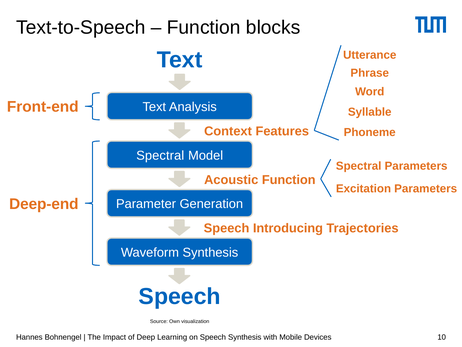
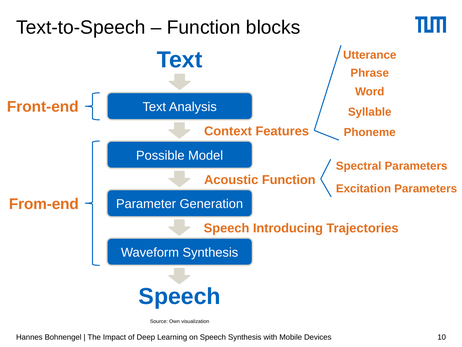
Spectral: Spectral -> Possible (160, 155)
Deep-end: Deep-end -> From-end (44, 204)
